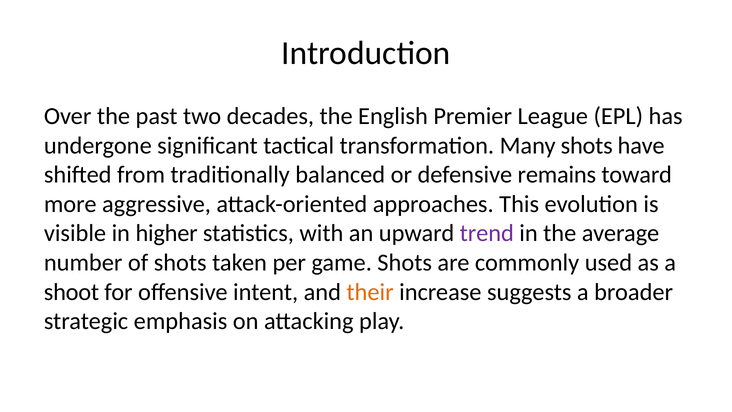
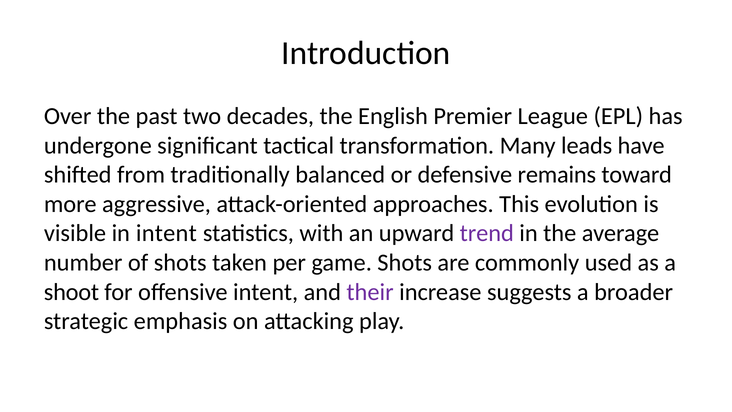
Many shots: shots -> leads (587, 145)
in higher: higher -> intent (166, 233)
their colour: orange -> purple (370, 292)
